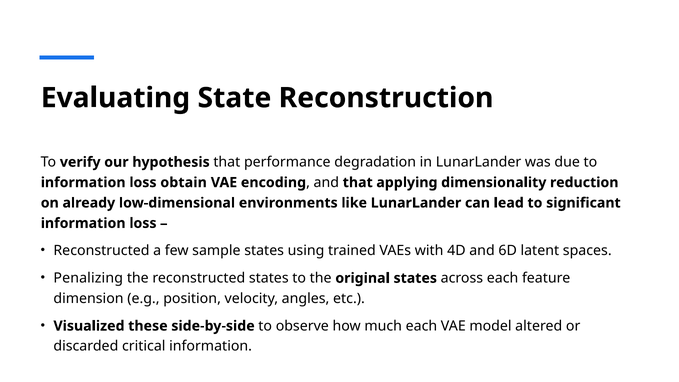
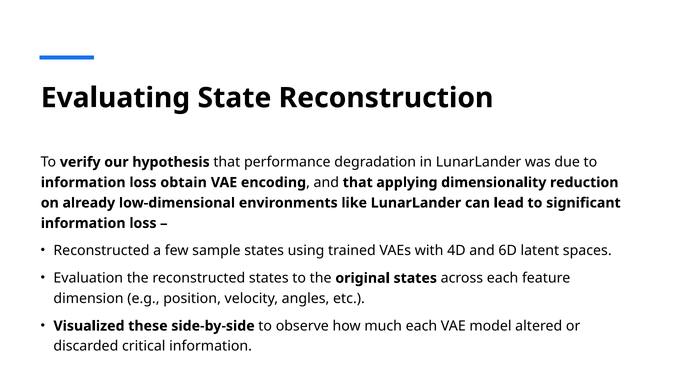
Penalizing: Penalizing -> Evaluation (88, 278)
